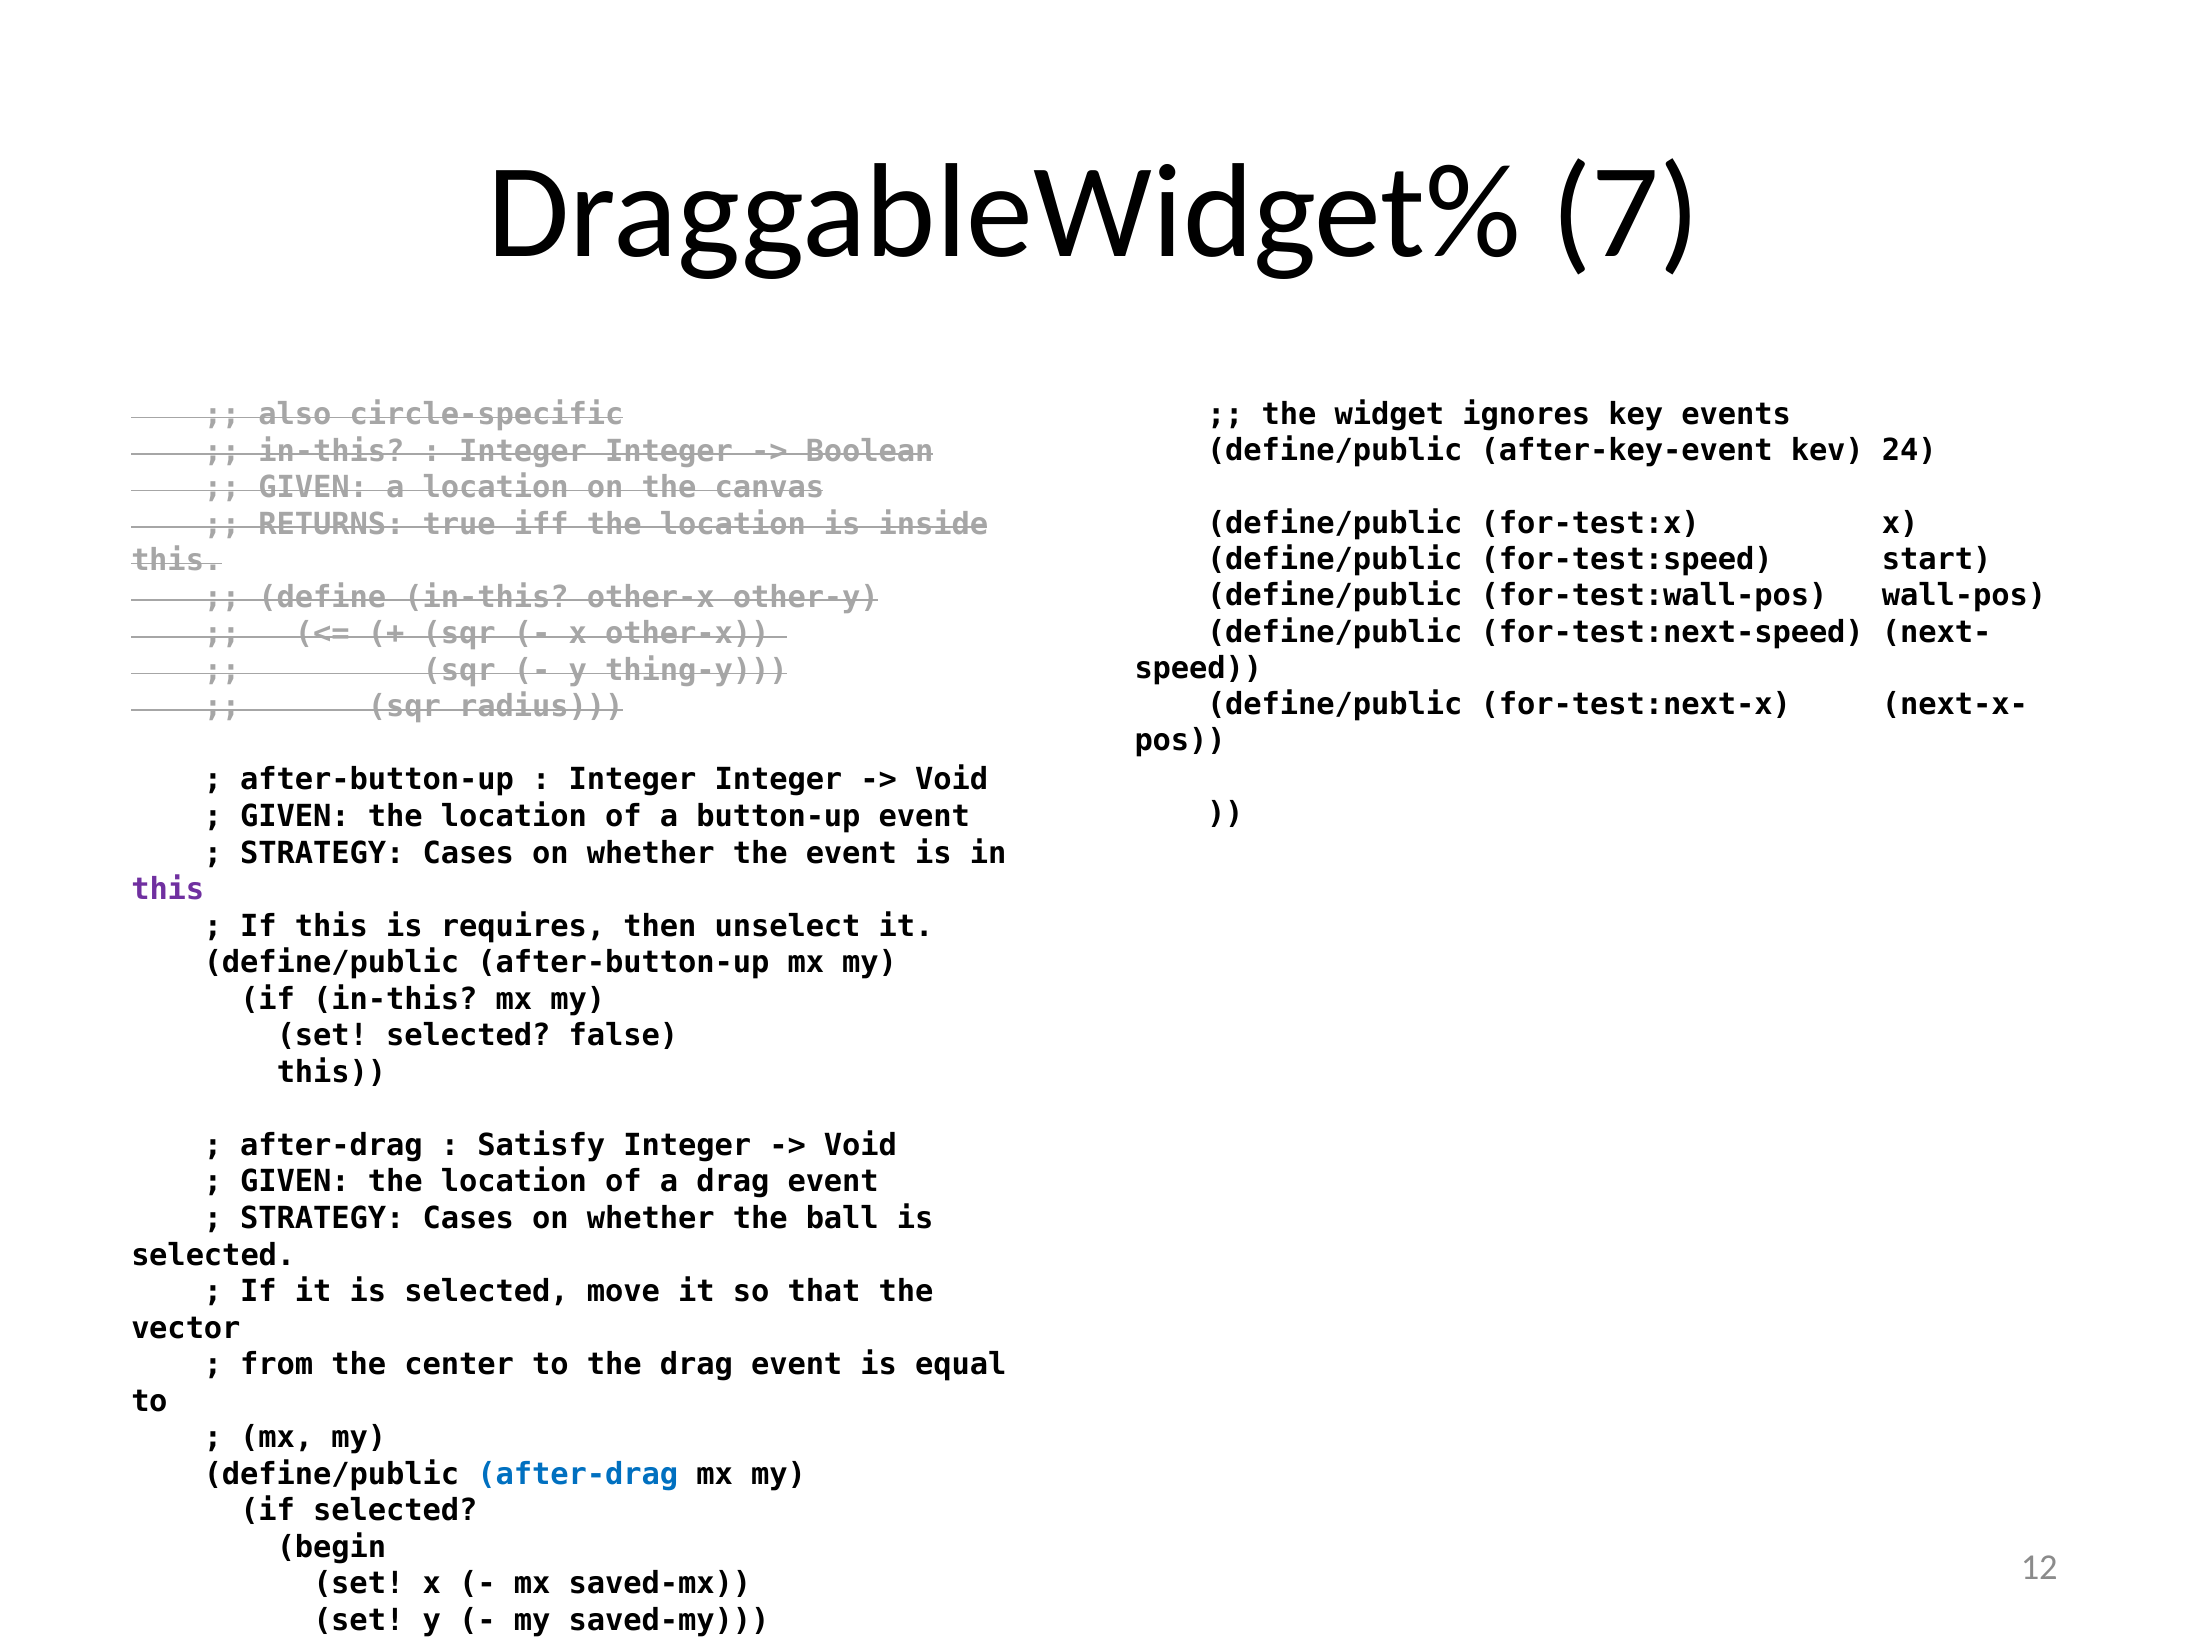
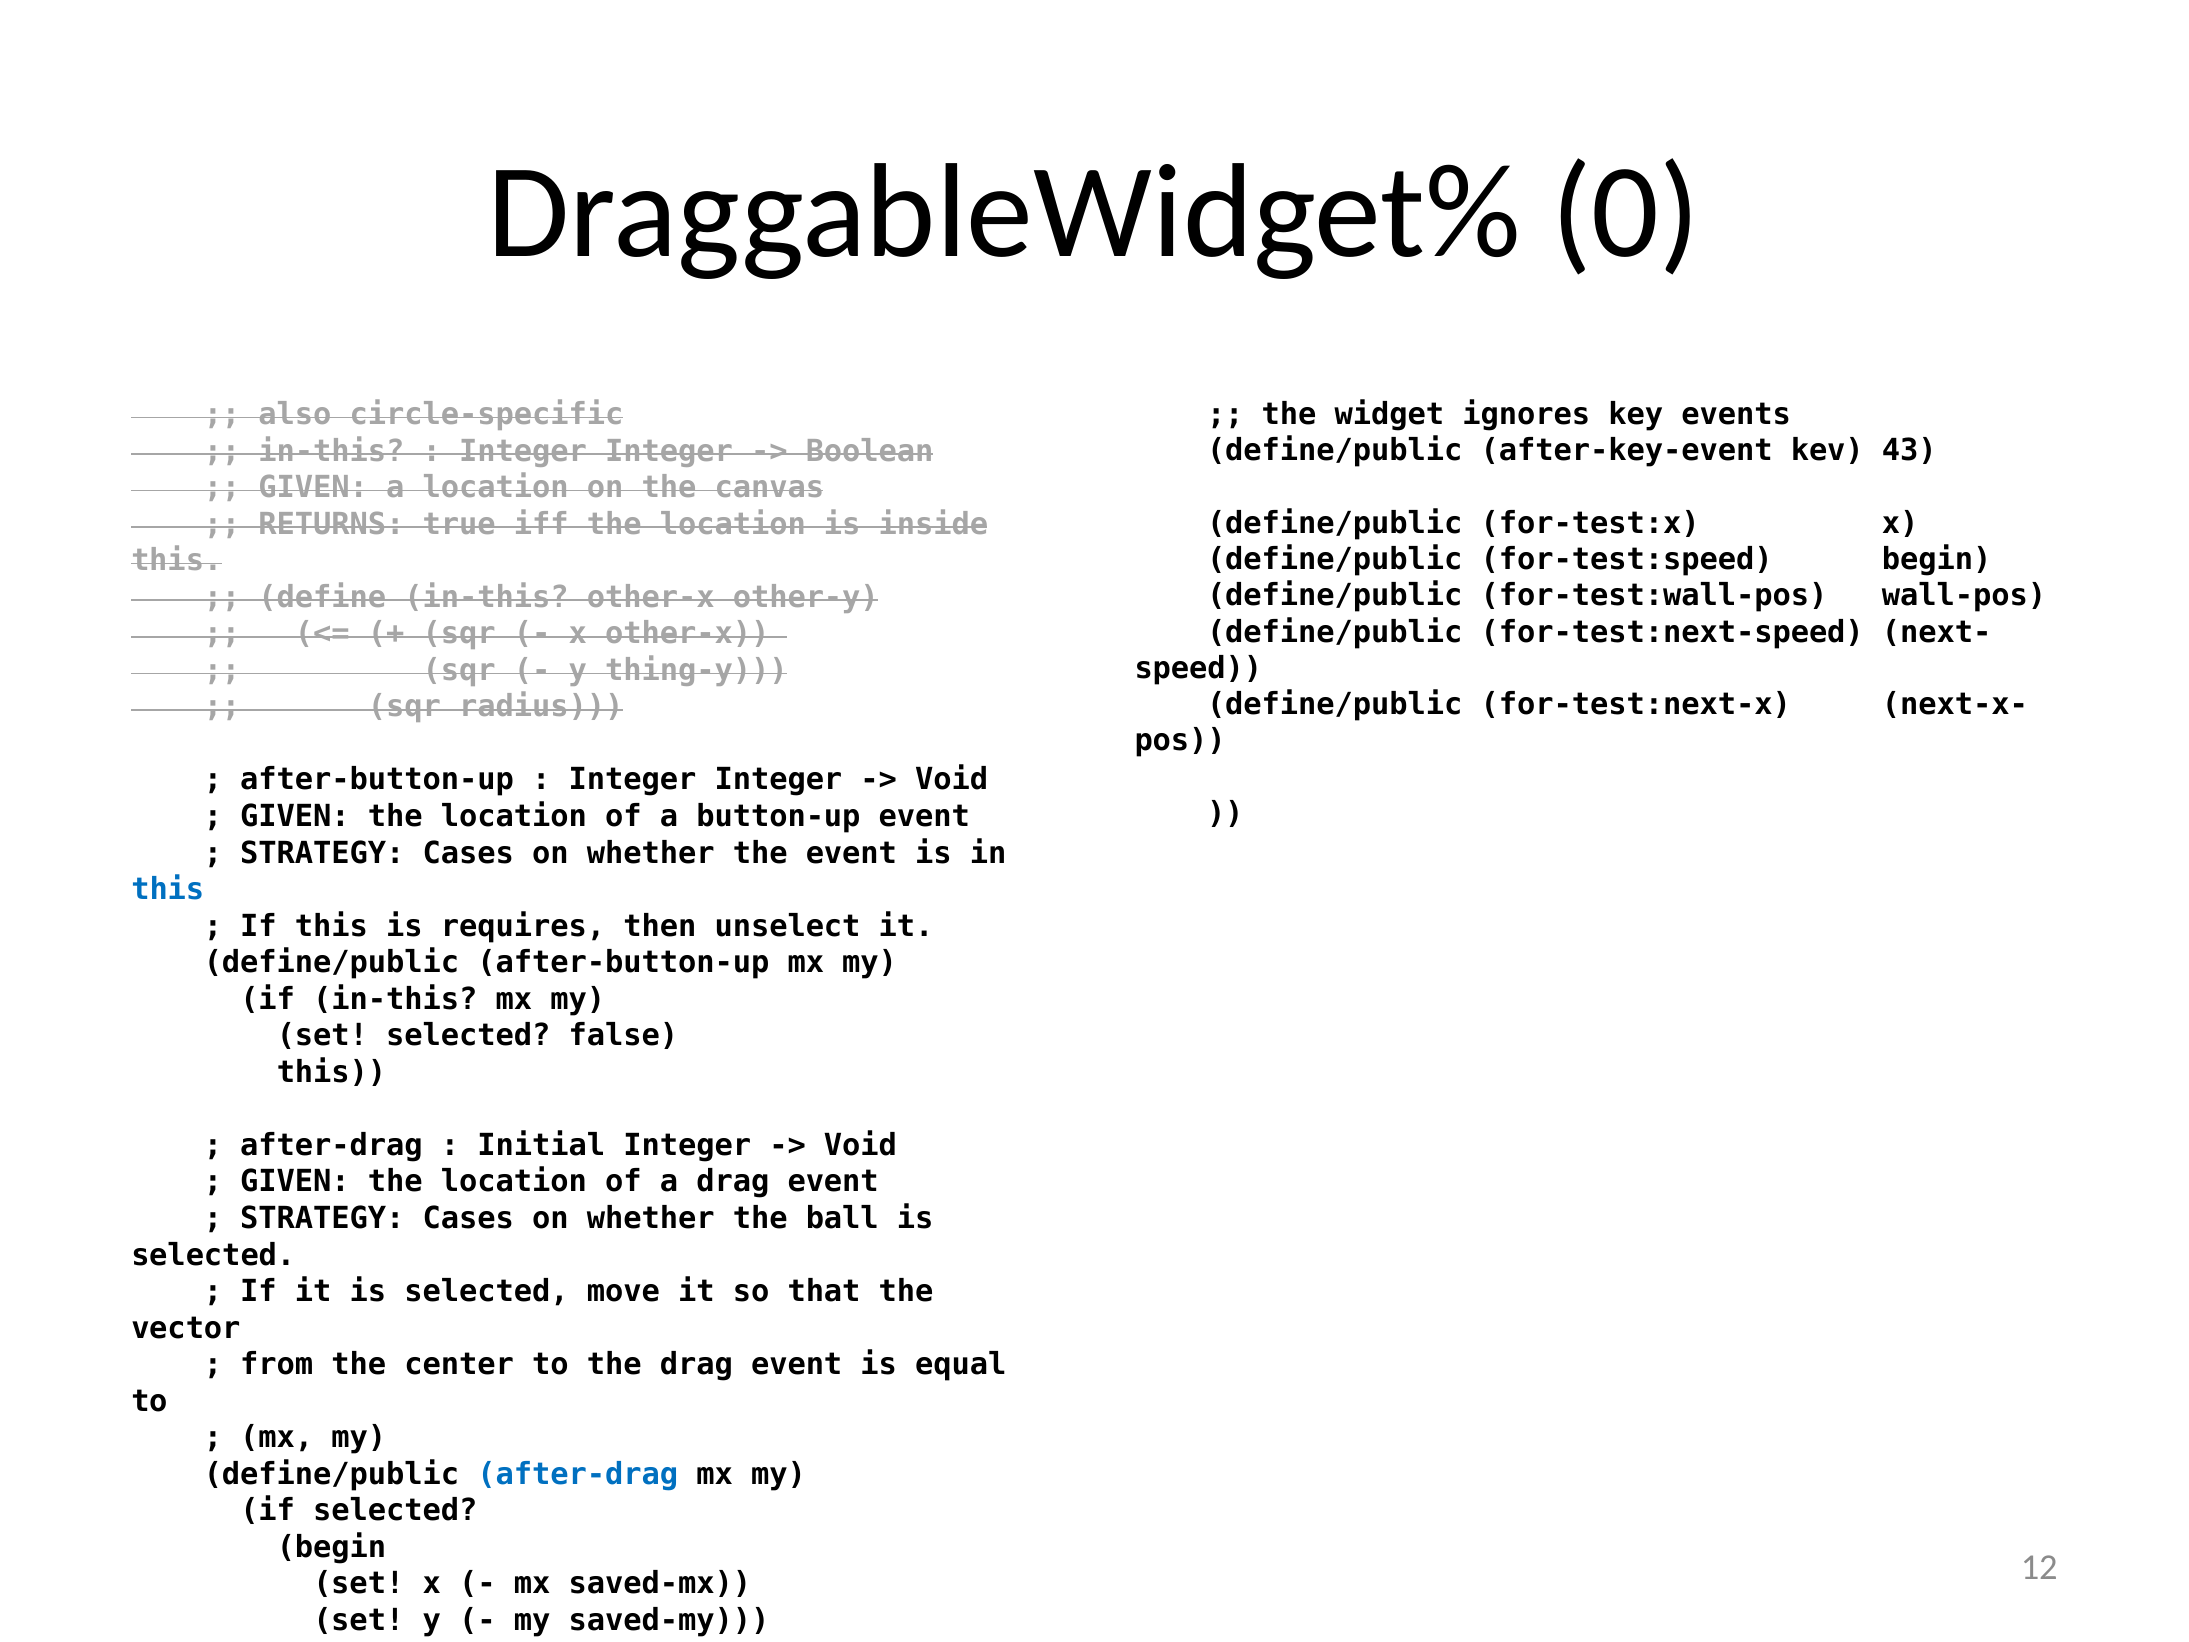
7: 7 -> 0 (1626, 212)
24: 24 -> 43 (1909, 451)
for-test:speed start: start -> begin (1937, 559)
this colour: purple -> blue (168, 889)
Satisfy: Satisfy -> Initial (541, 1145)
